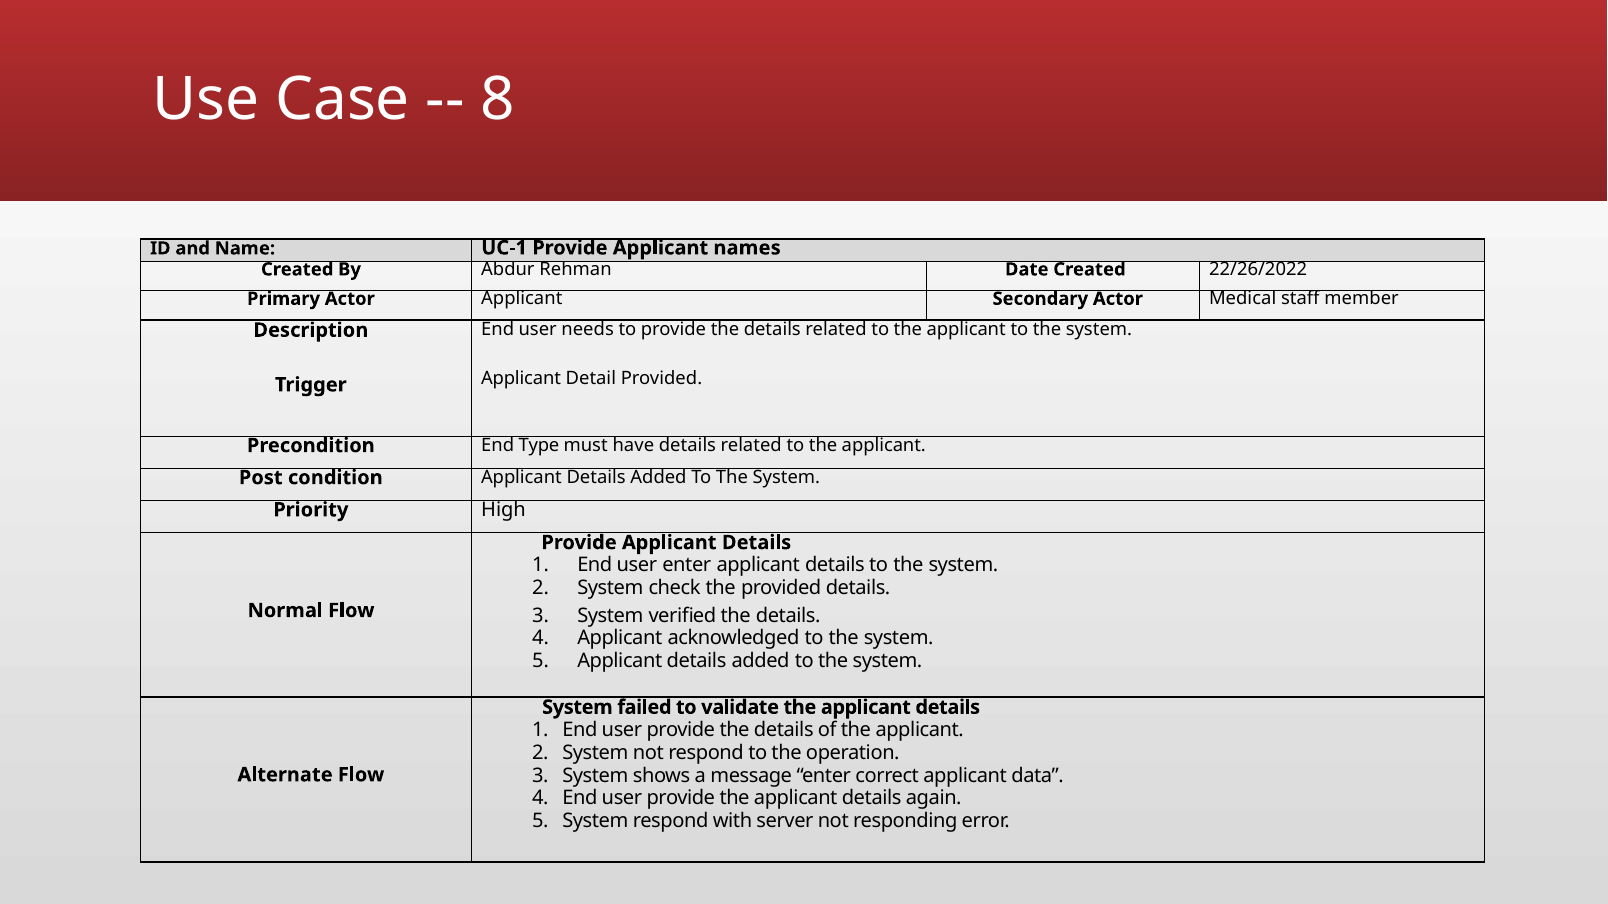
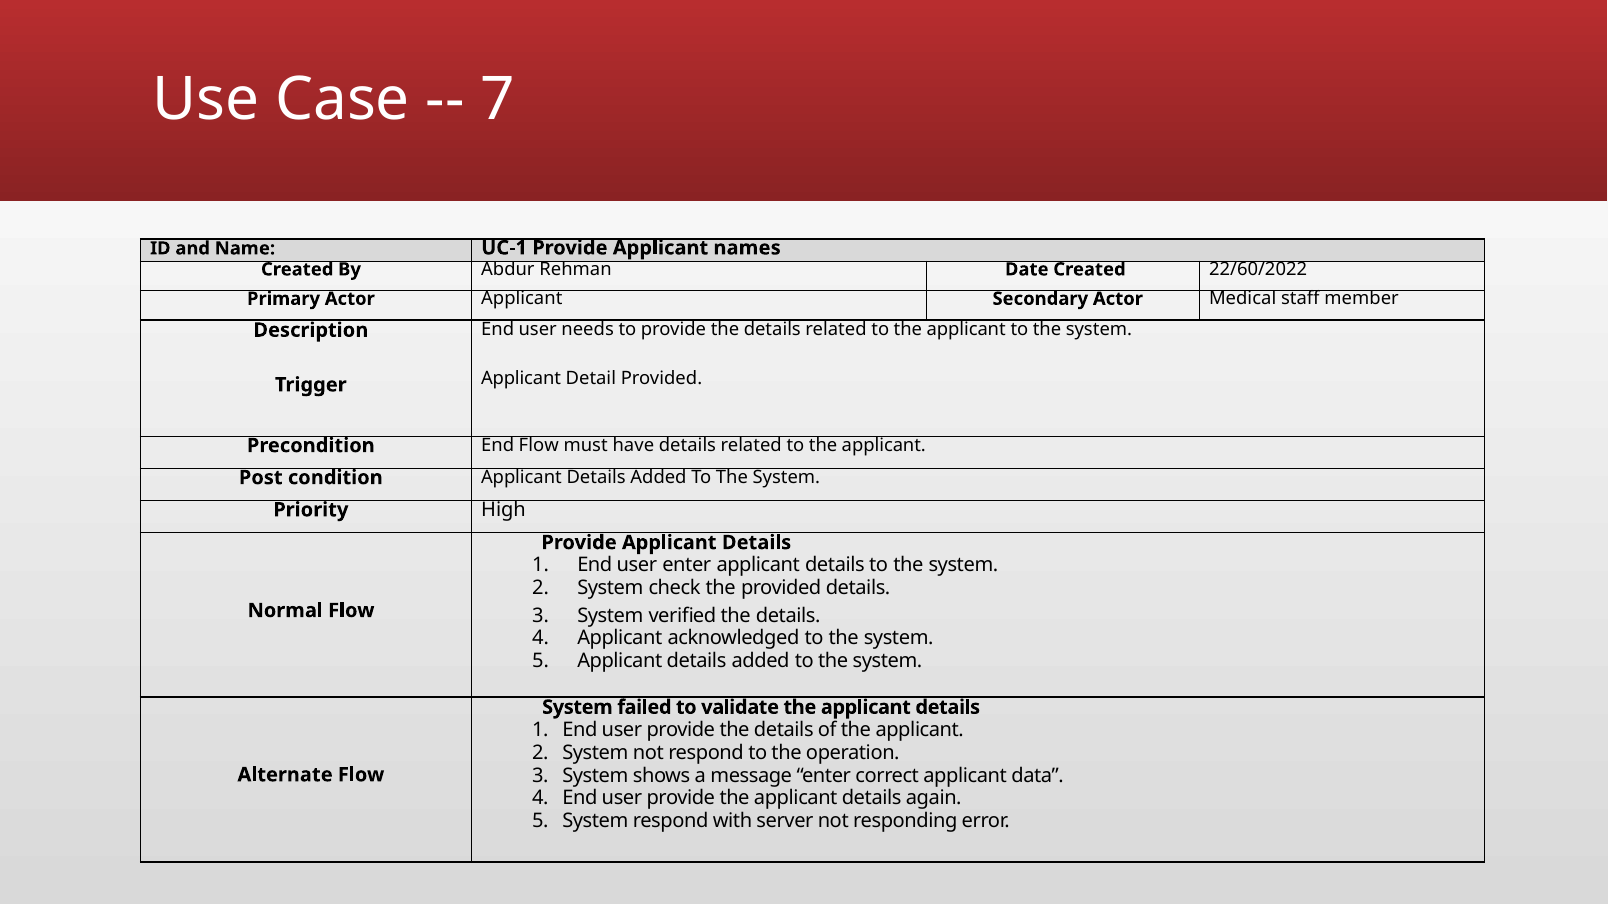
8: 8 -> 7 (497, 100)
22/26/2022: 22/26/2022 -> 22/60/2022 (1258, 270)
End Type: Type -> Flow (539, 446)
